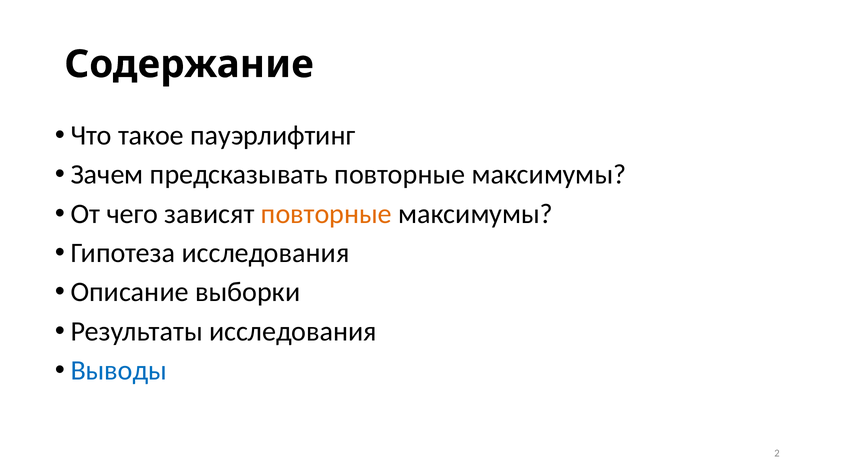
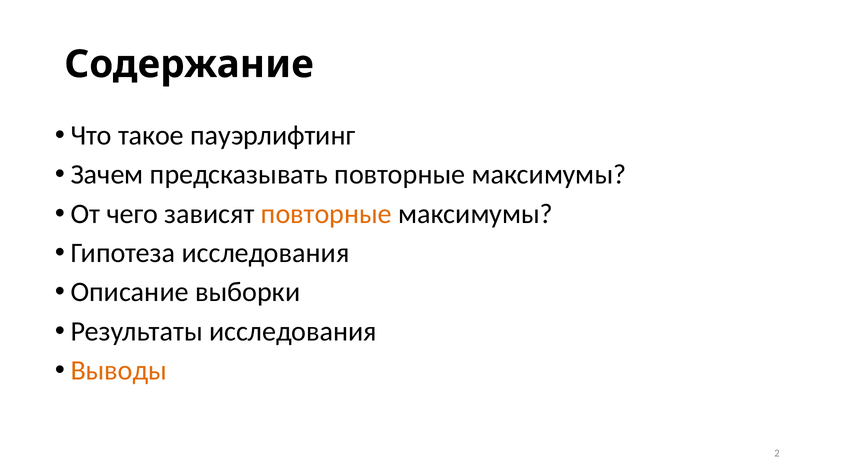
Выводы colour: blue -> orange (119, 370)
